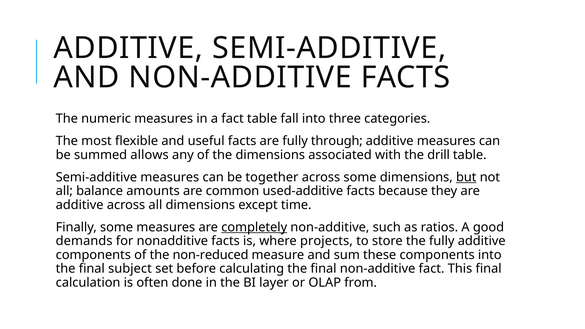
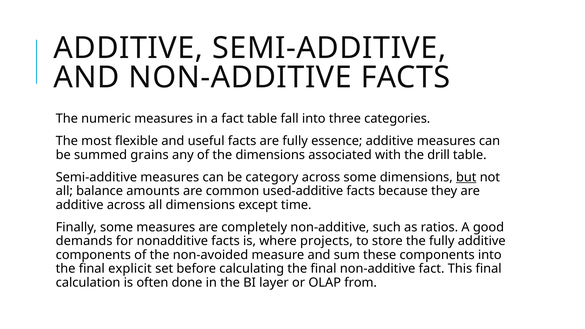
through: through -> essence (337, 141)
allows: allows -> grains (150, 155)
together: together -> category (272, 177)
completely underline: present -> none (254, 227)
non-reduced: non-reduced -> non-avoided (210, 255)
subject: subject -> explicit (130, 269)
